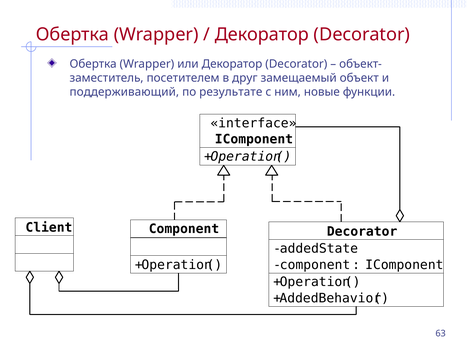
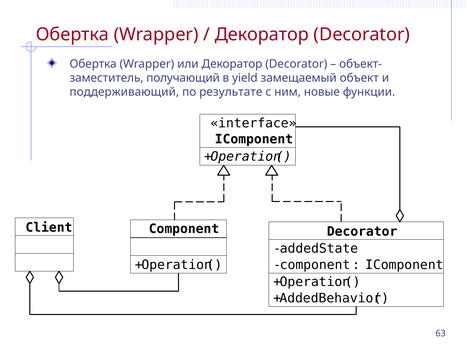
посетителем: посетителем -> получающий (183, 78)
друг: друг -> yield (245, 78)
